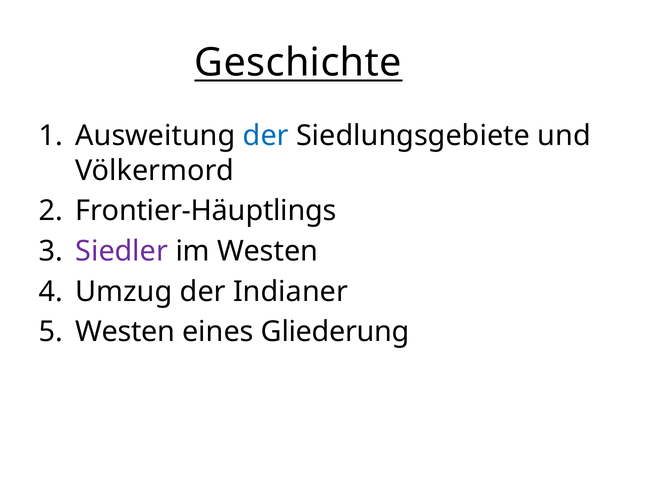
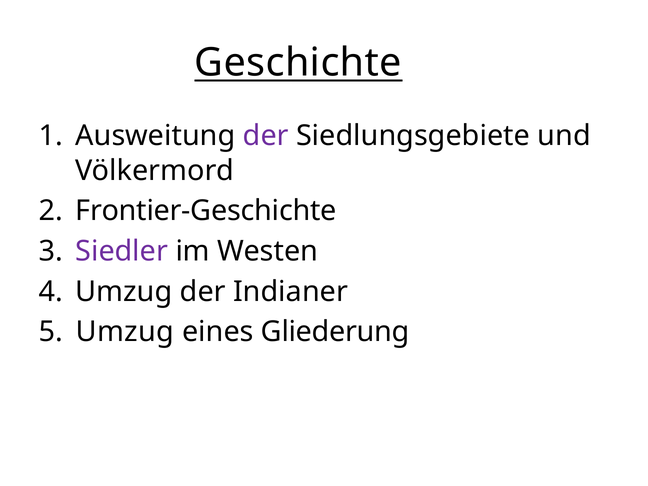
der colour: blue -> purple (266, 136)
Frontier-Häuptlings: Frontier-Häuptlings -> Frontier-Geschichte (206, 211)
Westen: Westen -> Umzug (125, 332)
